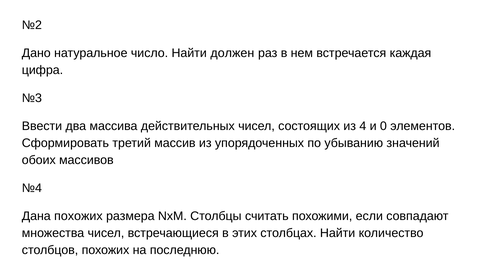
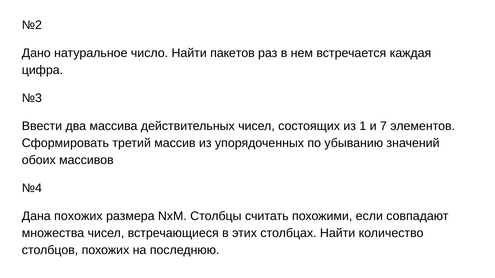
должен: должен -> пакетов (232, 53)
4: 4 -> 1 (363, 126)
0: 0 -> 7 (383, 126)
